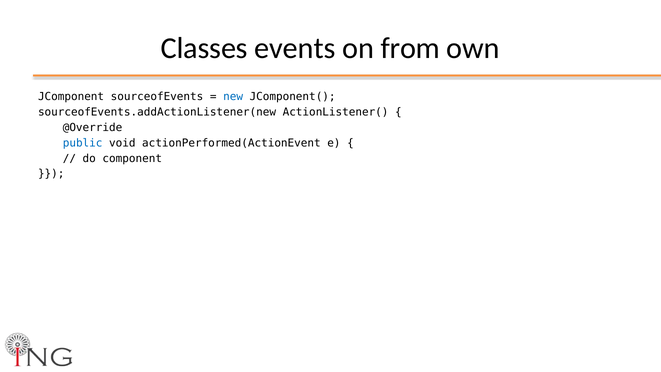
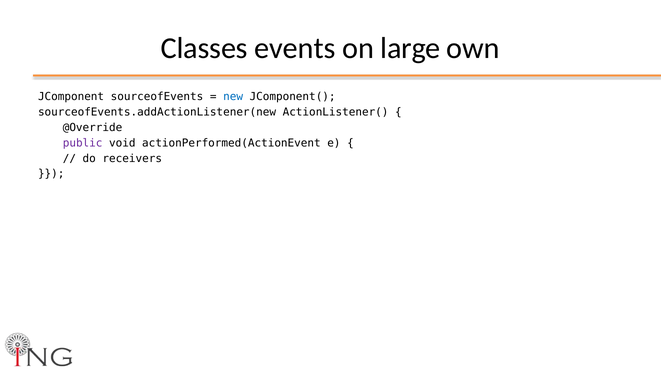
from: from -> large (410, 48)
public colour: blue -> purple (83, 143)
component: component -> receivers (132, 158)
